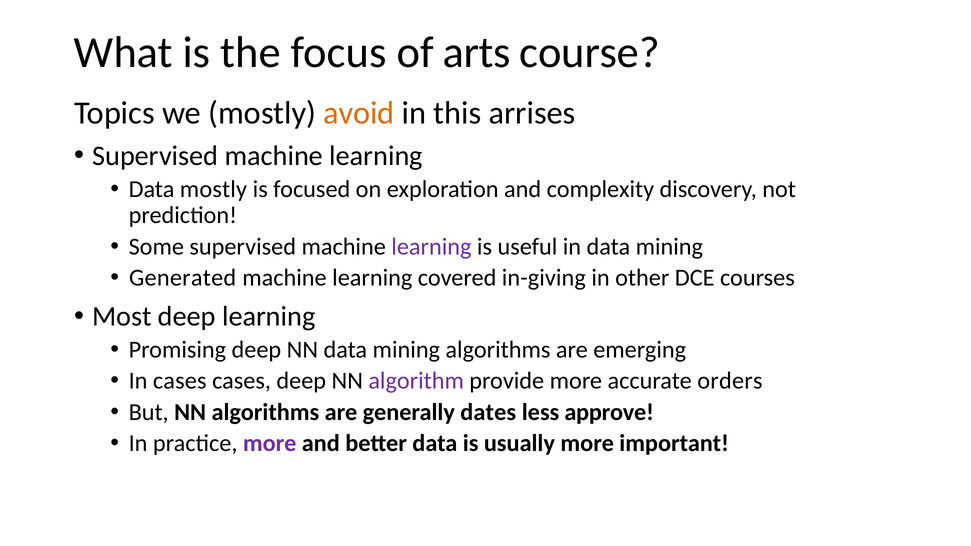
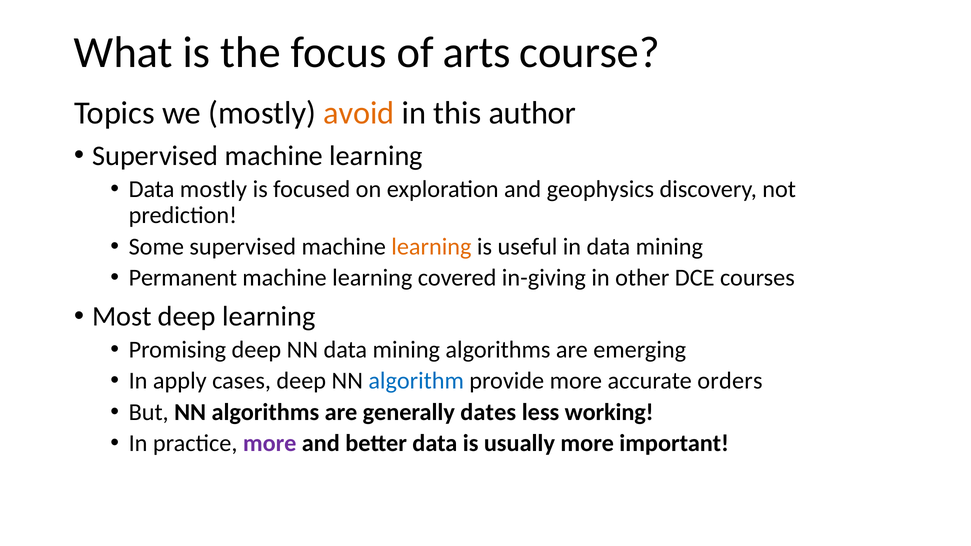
arrises: arrises -> author (532, 113)
complexity: complexity -> geophysics (600, 189)
learning colour: purple -> orange (431, 247)
Generated: Generated -> Permanent (183, 278)
In cases: cases -> apply (180, 381)
algorithm colour: purple -> blue (416, 381)
approve: approve -> working (609, 412)
